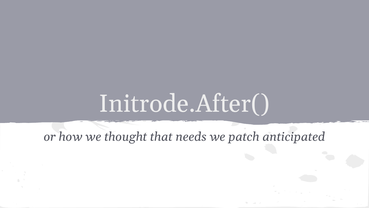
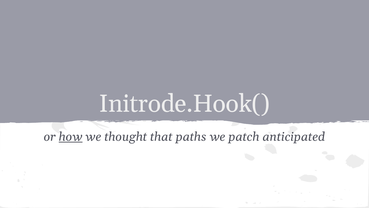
Initrode.After(: Initrode.After( -> Initrode.Hook( (184, 103)
how underline: none -> present (71, 136)
needs: needs -> paths (191, 136)
